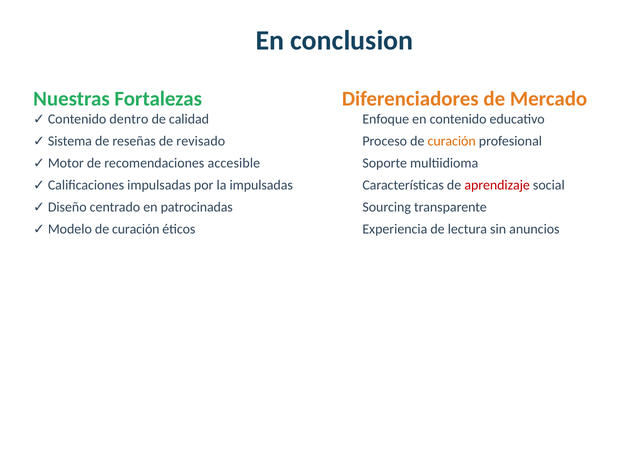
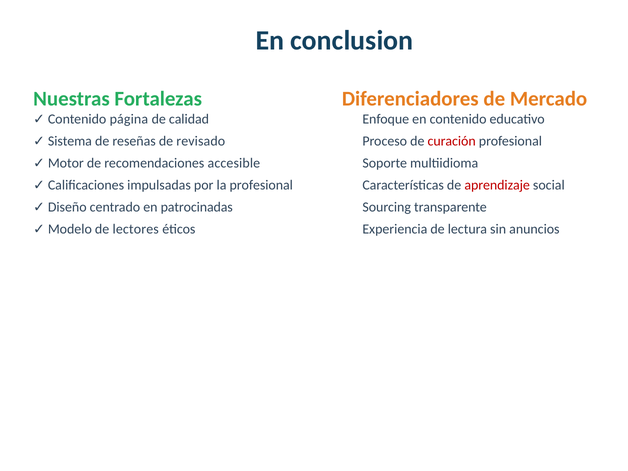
dentro: dentro -> página (129, 119)
curación colour: orange -> red (452, 141)
la impulsadas: impulsadas -> profesional (261, 185)
curación: curación -> lectores (136, 229)
